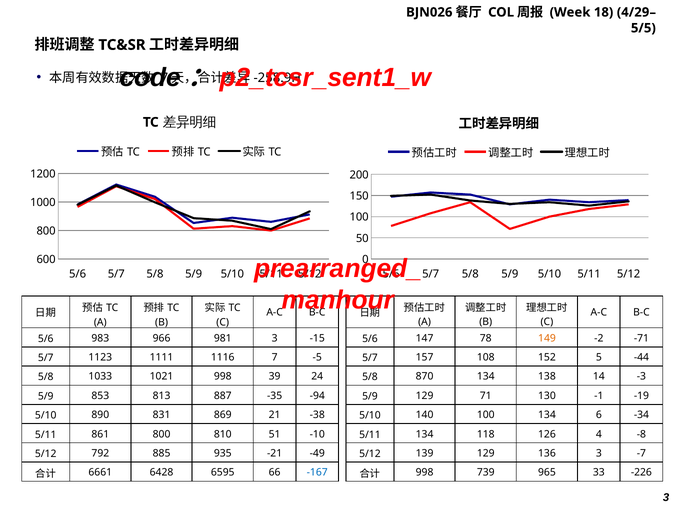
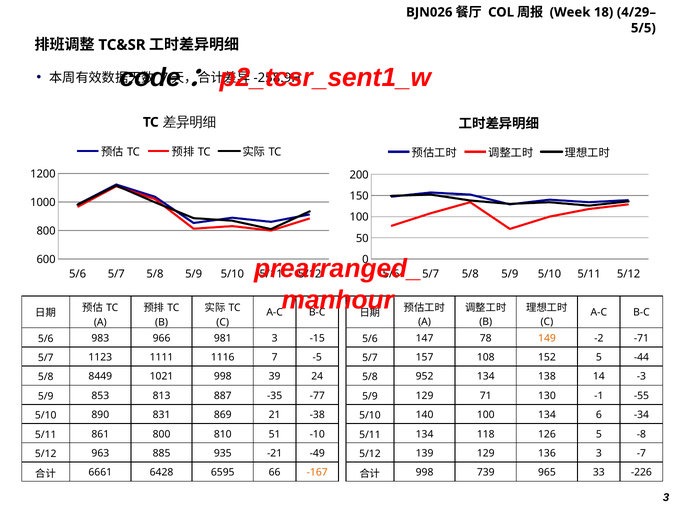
1033: 1033 -> 8449 (100, 377)
870: 870 -> 952 (425, 377)
-94: -94 -> -77 (317, 396)
-19: -19 -> -55 (641, 396)
126 4: 4 -> 5 (599, 434)
792: 792 -> 963 (100, 453)
-167 colour: blue -> orange (317, 473)
